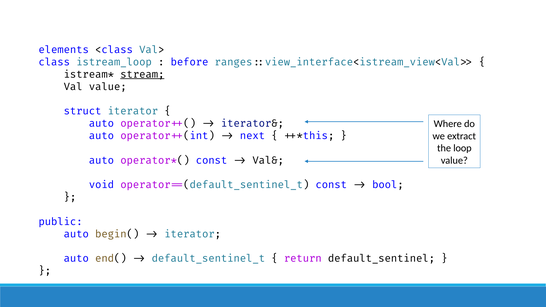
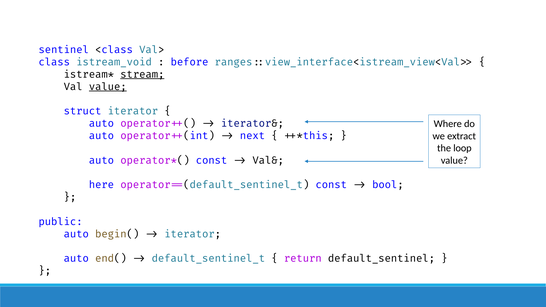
elements: elements -> sentinel (64, 50)
istream_loop: istream_loop -> istream_void (114, 62)
value underline: none -> present (108, 87)
void: void -> here (101, 185)
